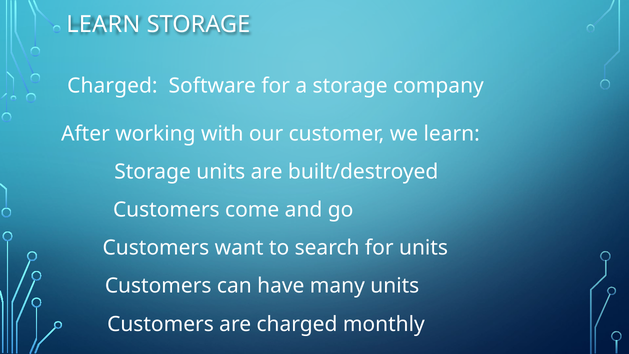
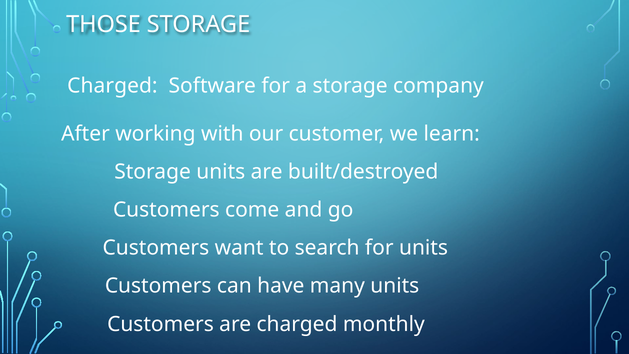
LEARN: LEARN -> THOSE (104, 25)
